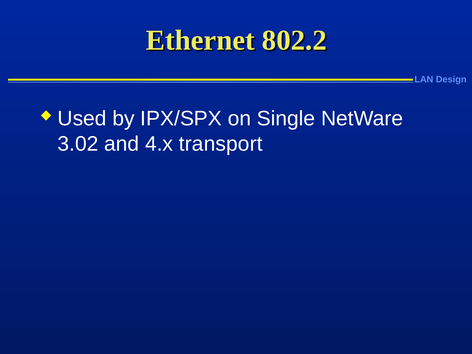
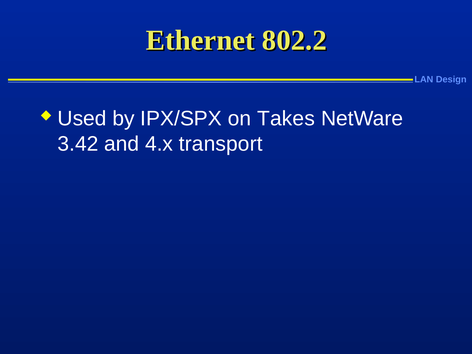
Single: Single -> Takes (286, 119)
3.02: 3.02 -> 3.42 (78, 144)
